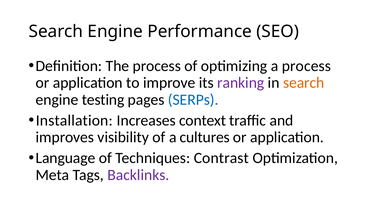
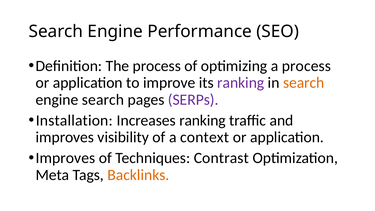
engine testing: testing -> search (103, 100)
SERPs colour: blue -> purple (193, 100)
Increases context: context -> ranking (203, 120)
cultures: cultures -> context (205, 137)
Language: Language -> Improves (65, 158)
Backlinks colour: purple -> orange (138, 175)
